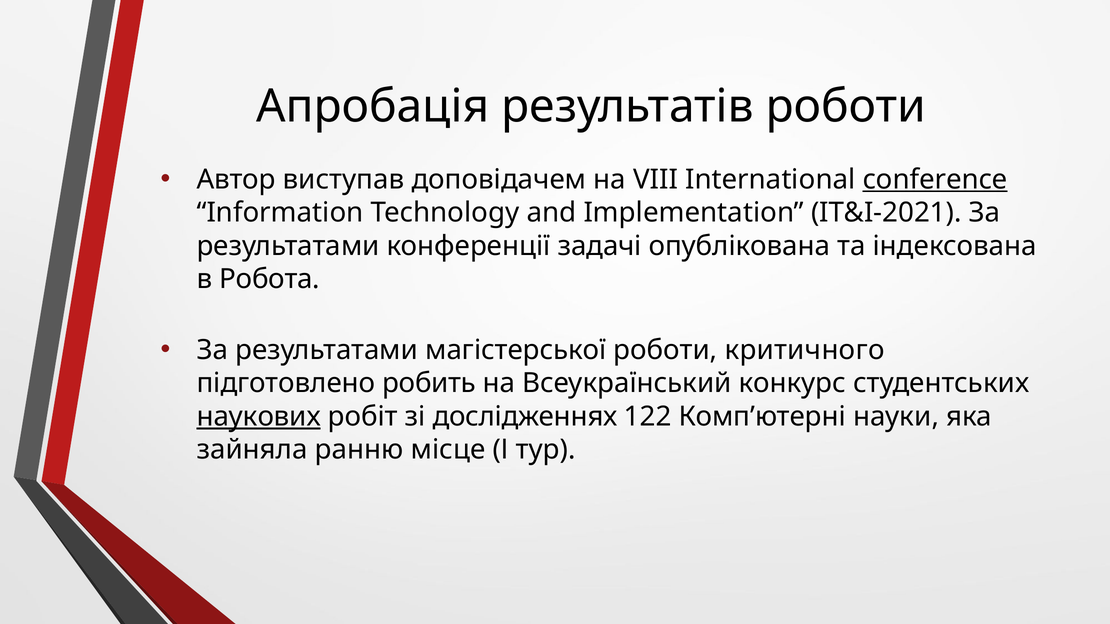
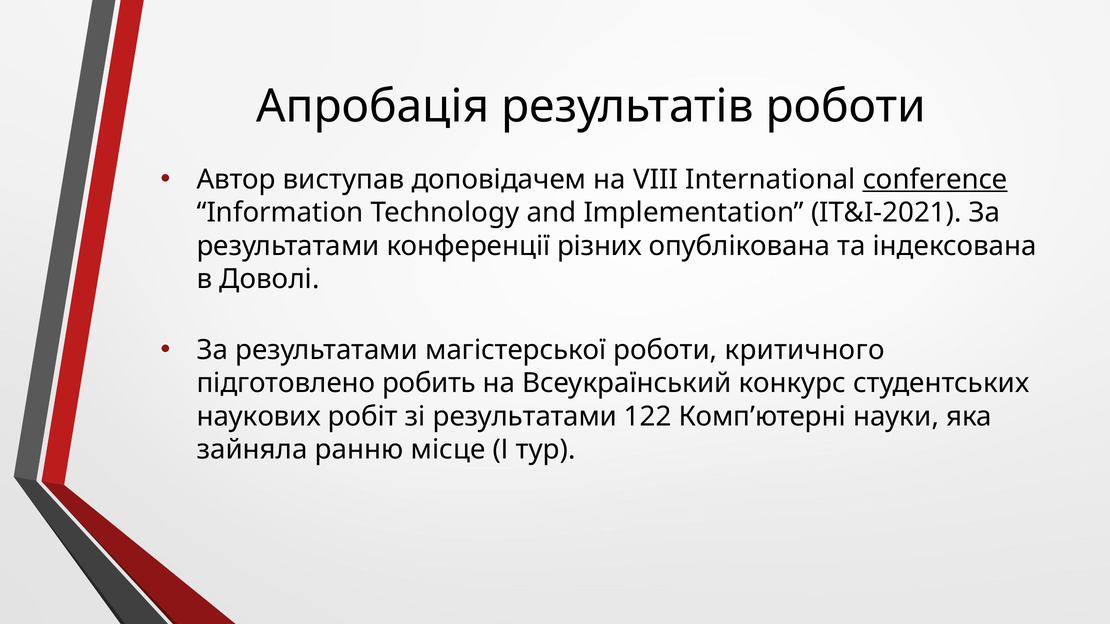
задачі: задачі -> різних (600, 246)
Робота: Робота -> Доволі (269, 279)
наукових underline: present -> none (259, 417)
зі дослідженнях: дослідженнях -> результатами (525, 417)
